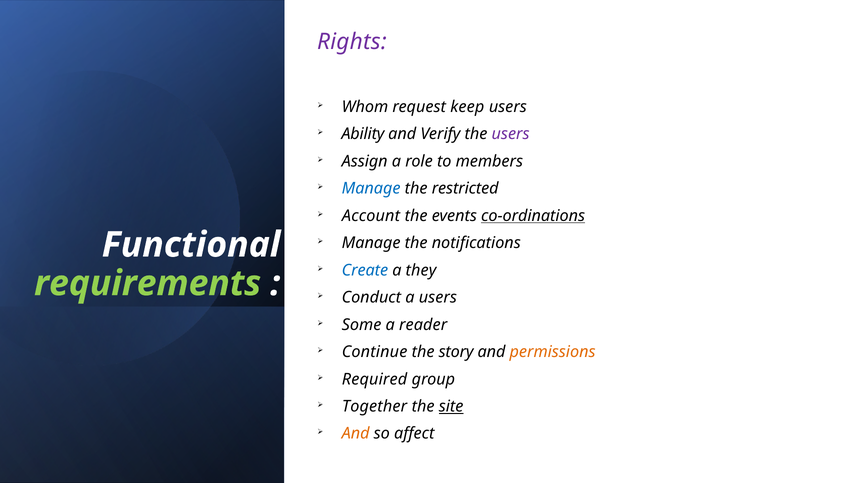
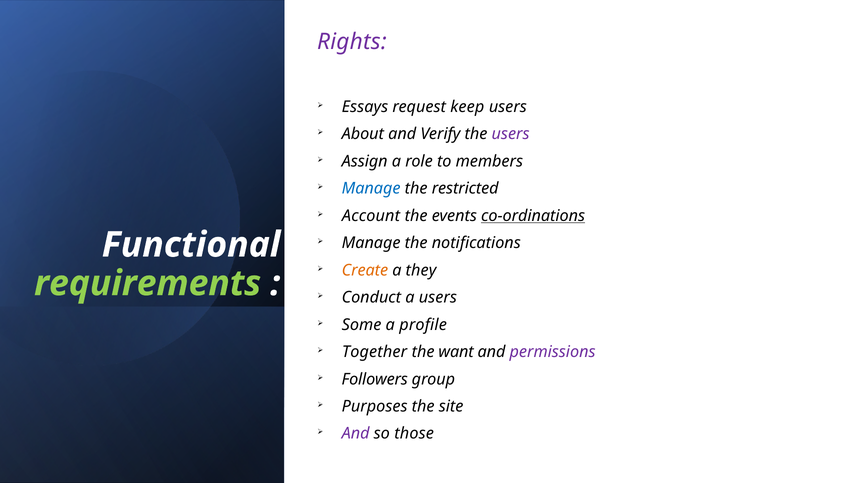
Whom: Whom -> Essays (365, 107)
Ability: Ability -> About (363, 134)
Create colour: blue -> orange (365, 270)
reader: reader -> profile (423, 324)
Continue: Continue -> Together (375, 352)
story: story -> want (456, 352)
permissions colour: orange -> purple (553, 352)
Required: Required -> Followers (375, 379)
Together: Together -> Purposes (375, 406)
site underline: present -> none (451, 406)
And colour: orange -> purple (356, 433)
affect: affect -> those (414, 433)
